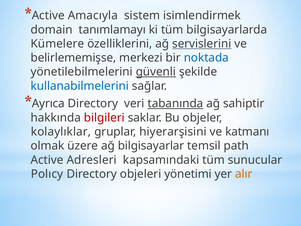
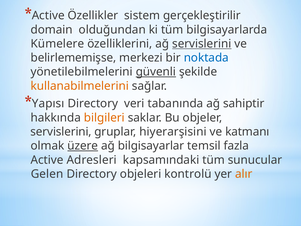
Amacıyla: Amacıyla -> Özellikler (93, 16)
isimlendirmek: isimlendirmek -> gerçekleştirilir (202, 16)
tanımlamayı: tanımlamayı -> olduğundan (112, 30)
kullanabilmelerini colour: blue -> orange (80, 86)
Ayrıca: Ayrıca -> Yapısı (48, 103)
tabanında underline: present -> none (175, 103)
bilgileri colour: red -> orange (104, 118)
kolaylıklar: kolaylıklar -> servislerini (61, 132)
üzere underline: none -> present (83, 146)
path: path -> fazla (236, 146)
Polıcy: Polıcy -> Gelen (47, 174)
yönetimi: yönetimi -> kontrolü (188, 174)
